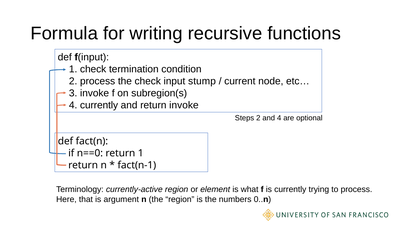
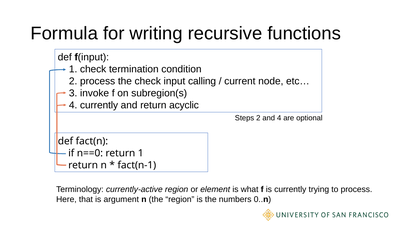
stump: stump -> calling (202, 81)
return invoke: invoke -> acyclic (184, 106)
